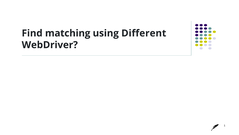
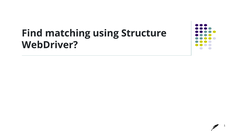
Different: Different -> Structure (144, 33)
